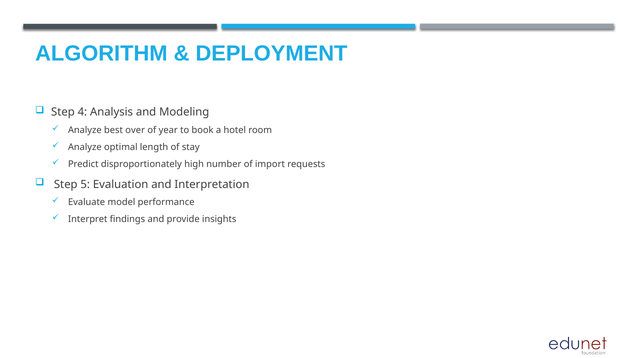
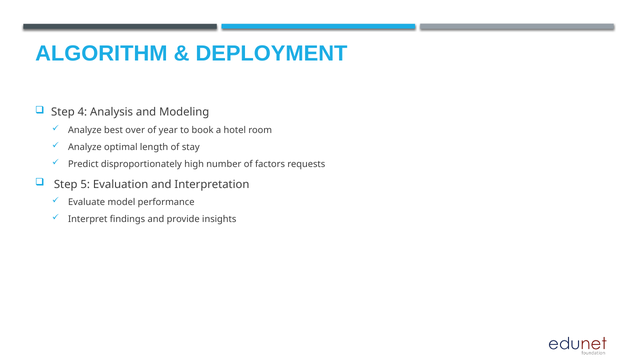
import: import -> factors (270, 164)
